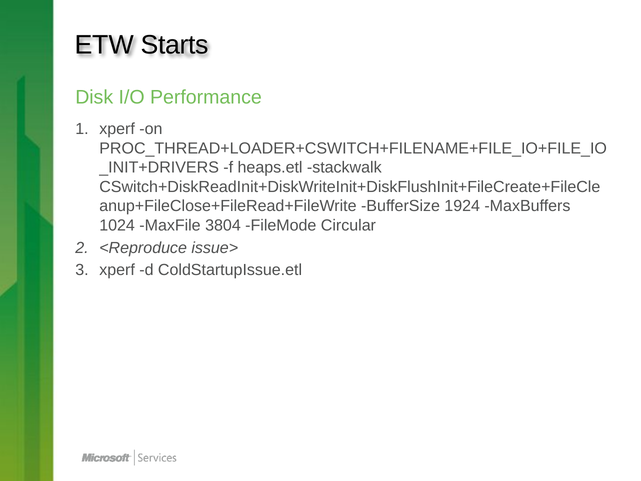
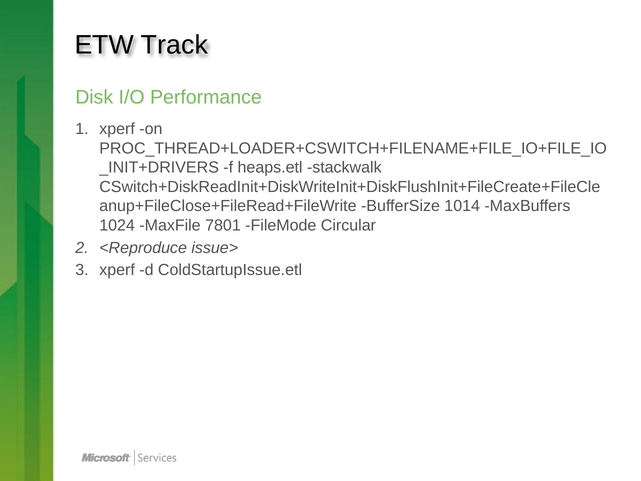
Starts: Starts -> Track (174, 45)
1924: 1924 -> 1014 (462, 206)
3804: 3804 -> 7801 (223, 225)
